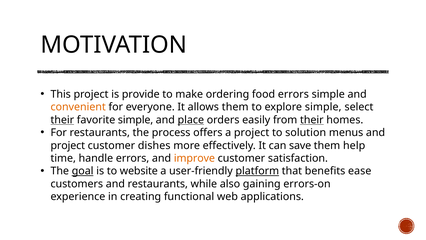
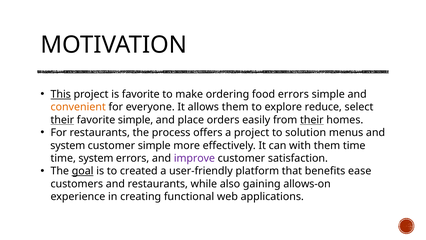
This underline: none -> present (61, 94)
is provide: provide -> favorite (141, 94)
explore simple: simple -> reduce (323, 107)
place underline: present -> none (191, 120)
project: project -> system (68, 145)
customer dishes: dishes -> simple (154, 145)
save: save -> with (300, 145)
them help: help -> time (354, 145)
time handle: handle -> system (96, 158)
improve colour: orange -> purple (194, 158)
website: website -> created (139, 171)
platform underline: present -> none (257, 171)
errors-on: errors-on -> allows-on (307, 184)
